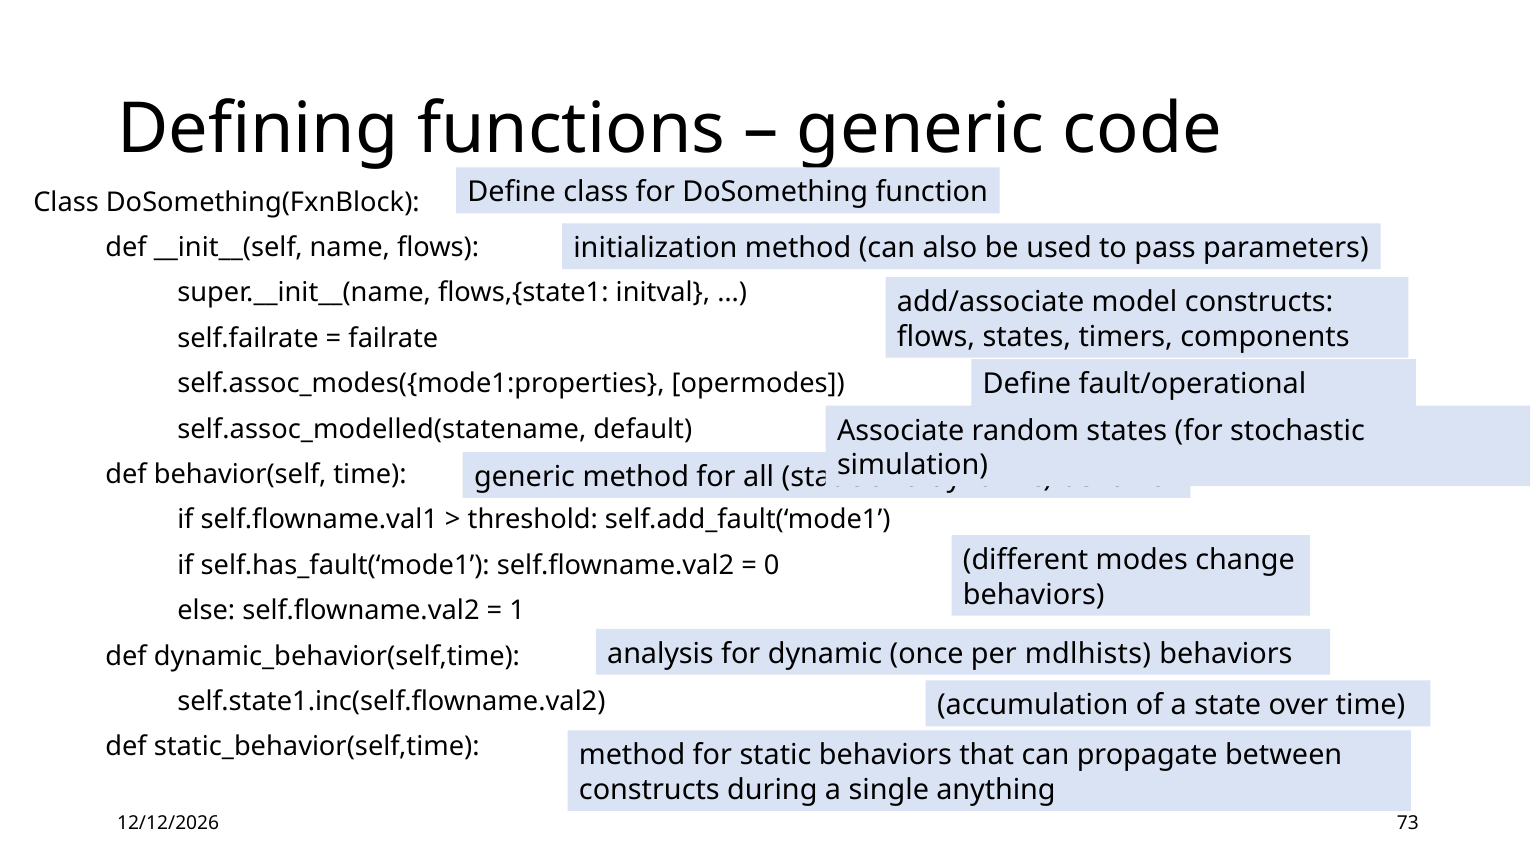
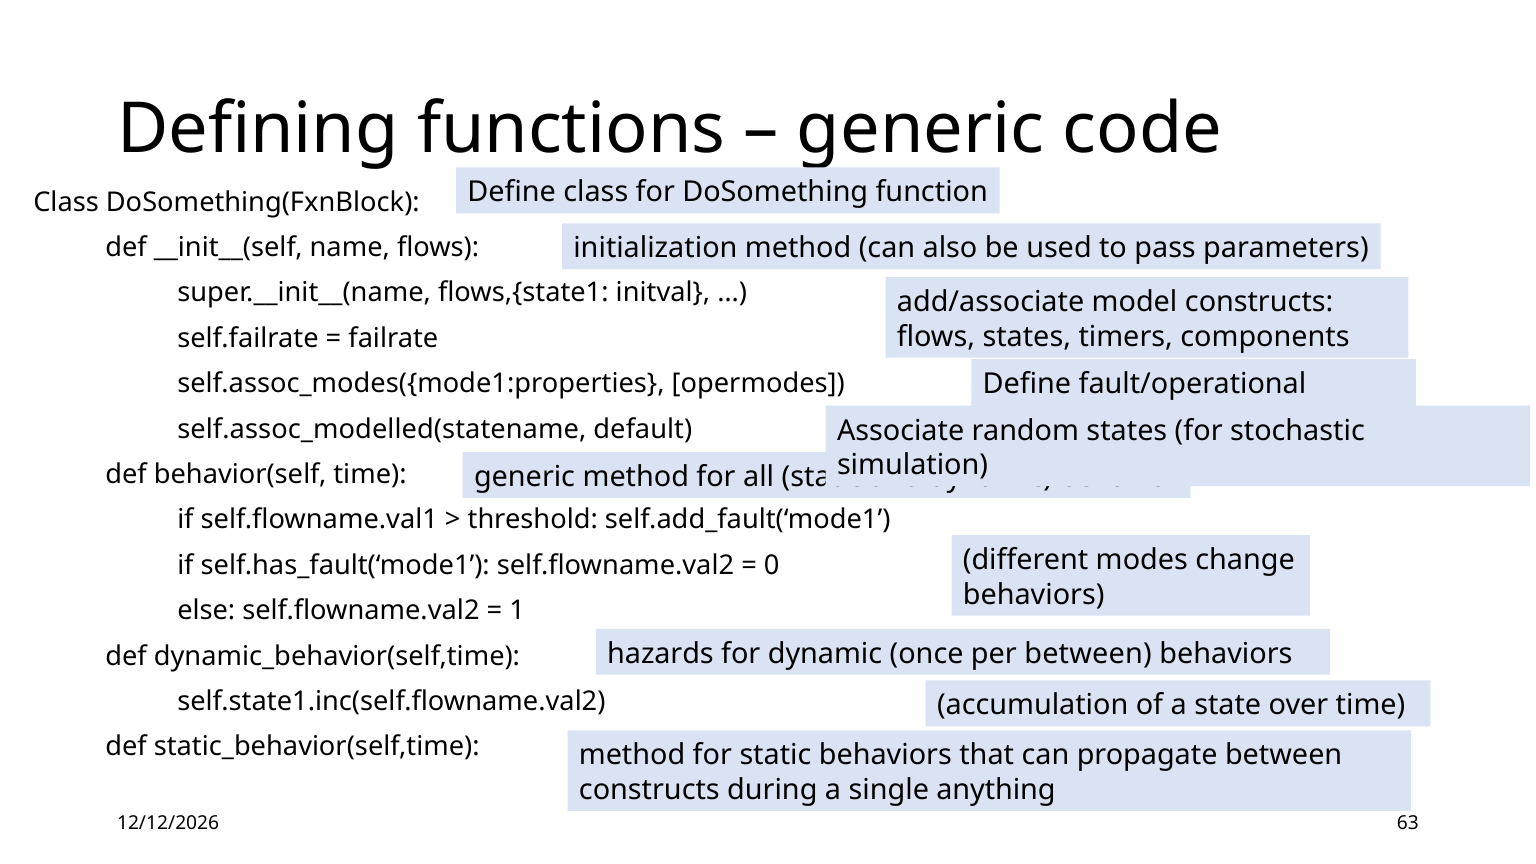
analysis: analysis -> hazards (660, 654)
per mdlhists: mdlhists -> between (1088, 654)
73: 73 -> 63 (1408, 824)
